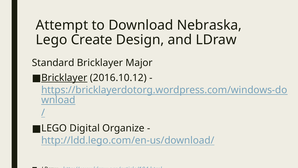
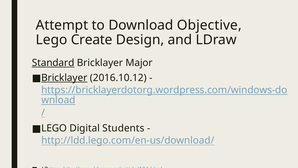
Nebraska: Nebraska -> Objective (209, 25)
Standard underline: none -> present (53, 63)
Organize: Organize -> Students (123, 128)
